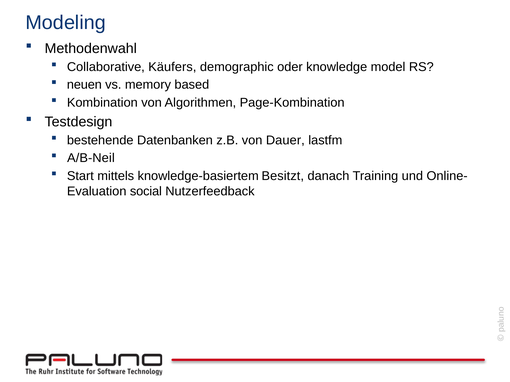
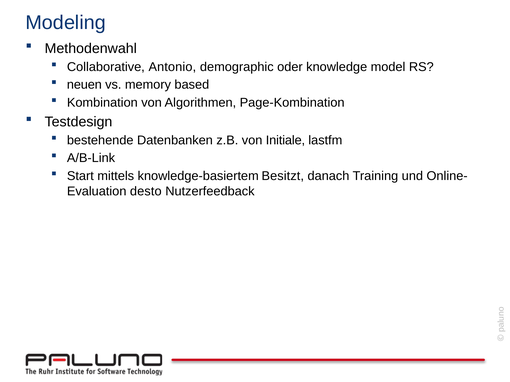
Käufers: Käufers -> Antonio (172, 67)
Dauer: Dauer -> Initiale (285, 140)
A/B-Neil: A/B-Neil -> A/B-Link (91, 158)
social: social -> desto (146, 191)
